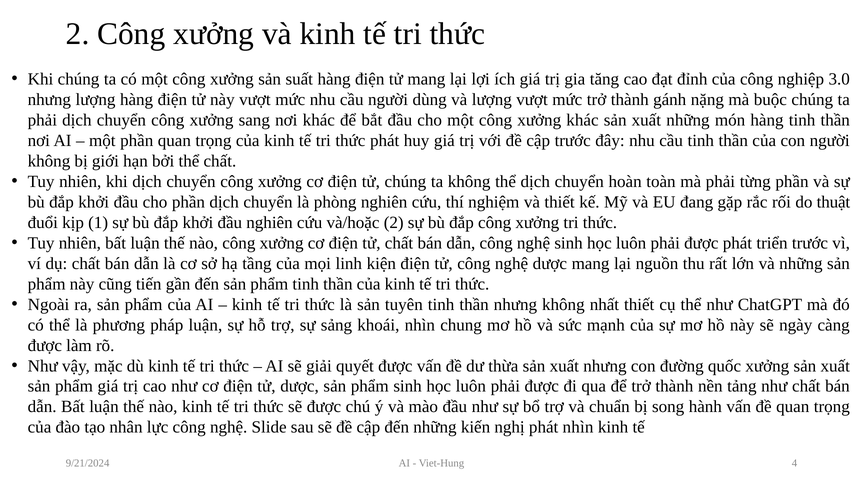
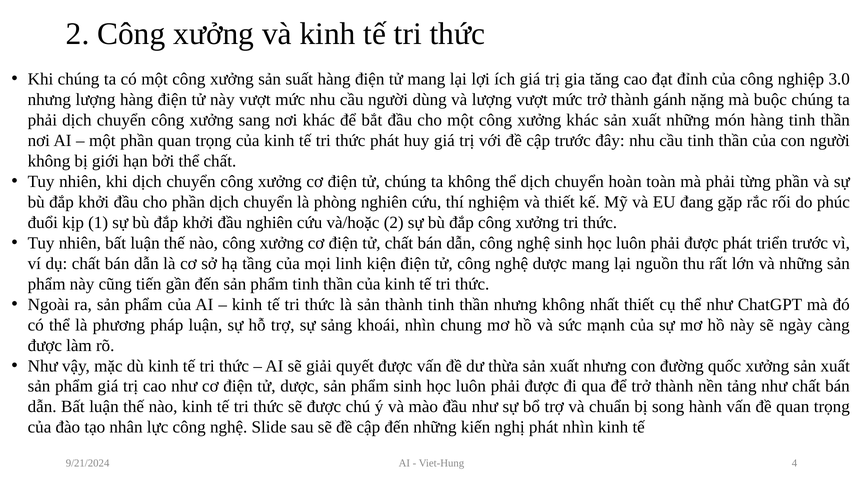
thuật: thuật -> phúc (833, 202)
sản tuyên: tuyên -> thành (404, 305)
